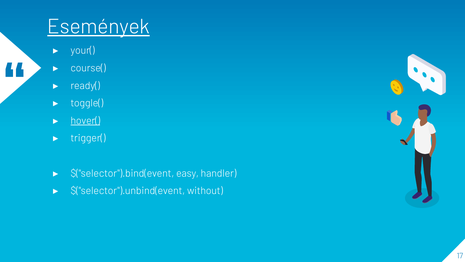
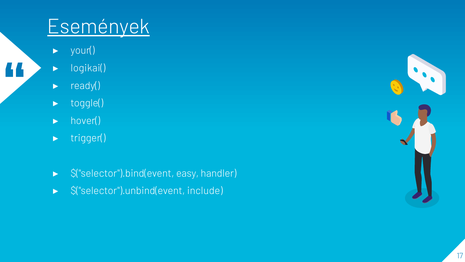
course(: course( -> logikai( (88, 68)
hover( underline: present -> none (85, 120)
without: without -> include (205, 191)
